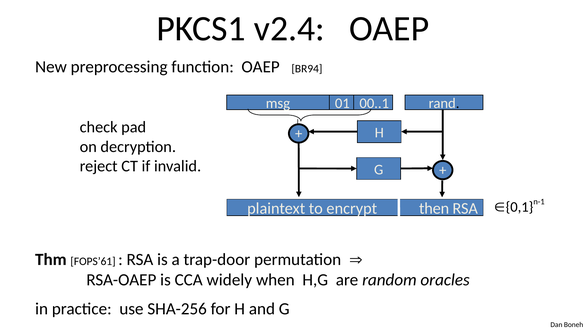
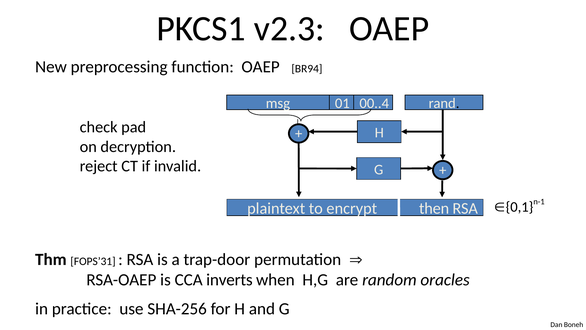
v2.4: v2.4 -> v2.3 (289, 29)
00..1: 00..1 -> 00..4 (374, 103)
FOPS’61: FOPS’61 -> FOPS’31 (93, 261)
widely: widely -> inverts (229, 280)
